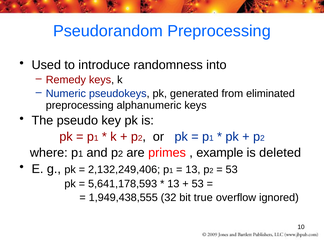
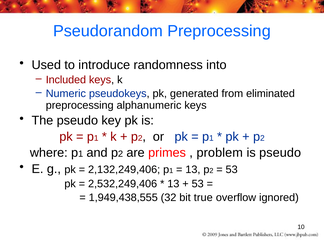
Remedy: Remedy -> Included (66, 80)
example: example -> problem (220, 153)
is deleted: deleted -> pseudo (280, 153)
5,641,178,593: 5,641,178,593 -> 2,532,249,406 (123, 184)
